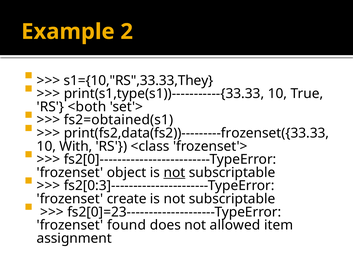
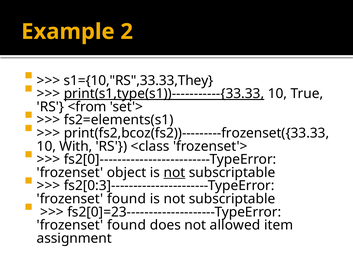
print(s1,type(s1))-----------{33.33 underline: none -> present (164, 94)
<both: <both -> <from (87, 107)
fs2=obtained(s1: fs2=obtained(s1 -> fs2=elements(s1 (119, 120)
print(fs2,data(fs2))---------frozenset({33.33: print(fs2,data(fs2))---------frozenset({33.33 -> print(fs2,bcoz(fs2))---------frozenset({33.33 (196, 133)
create: create -> found (127, 199)
